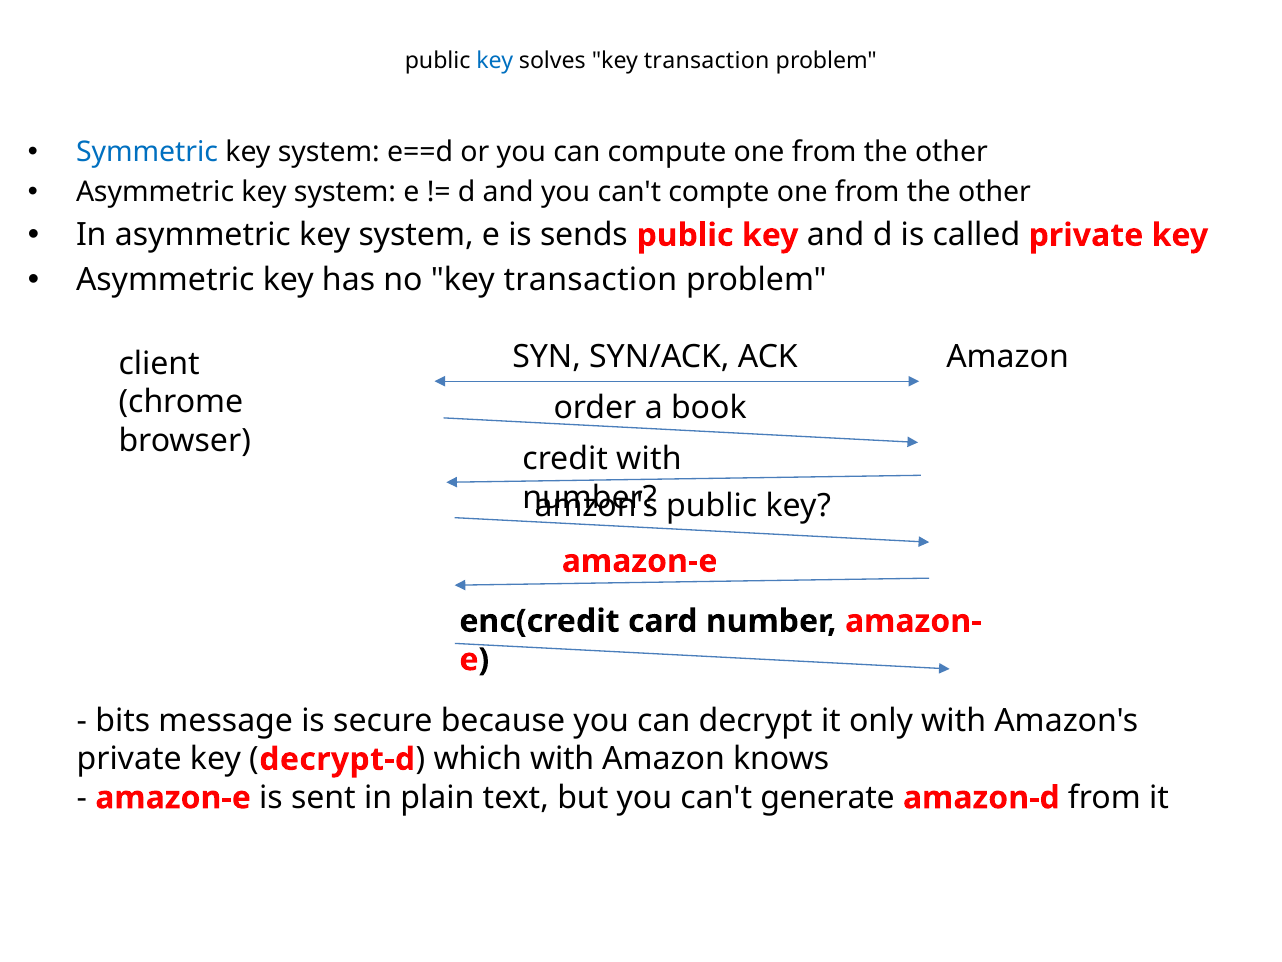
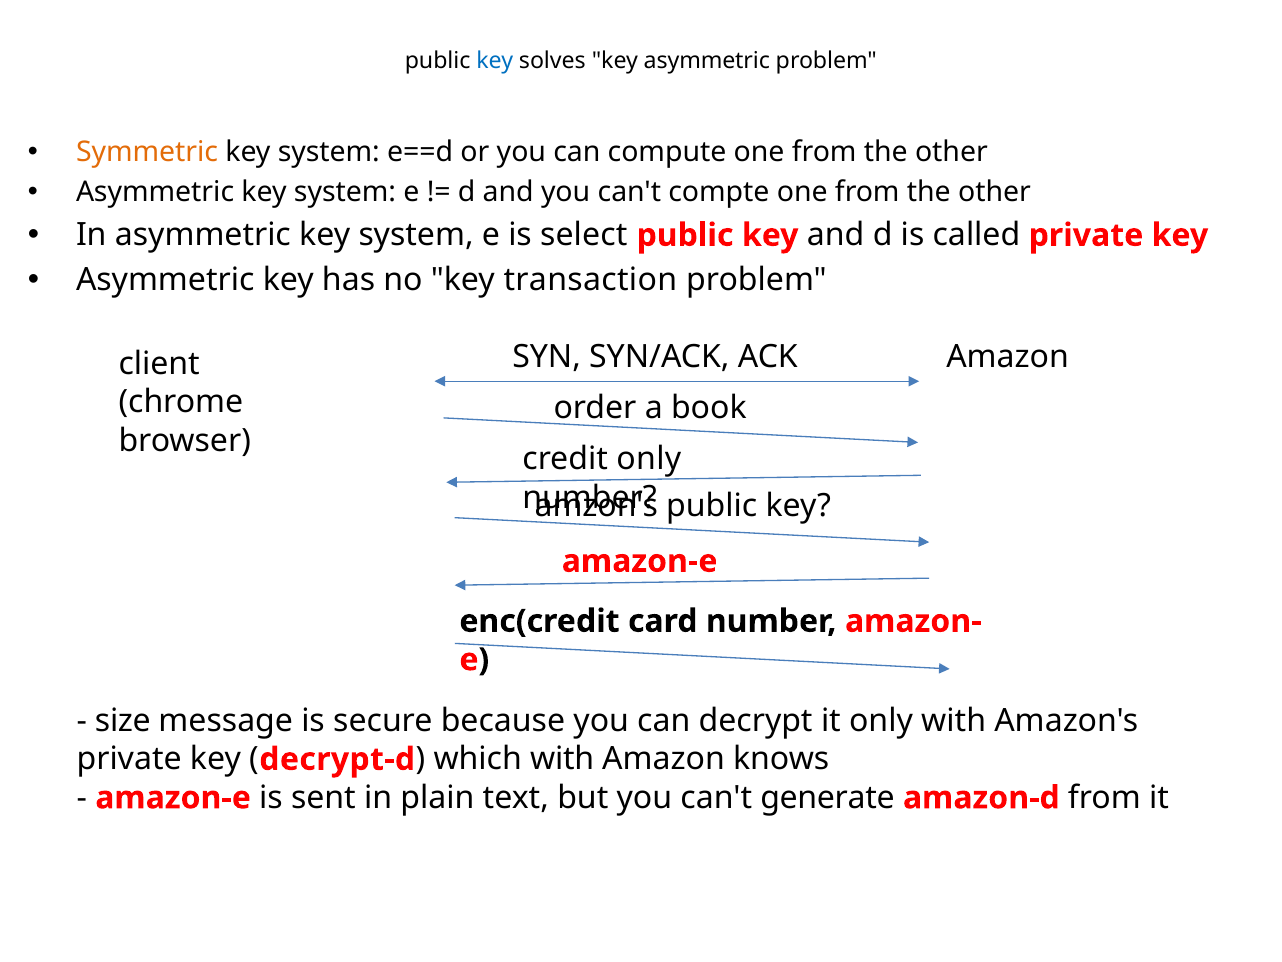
solves key transaction: transaction -> asymmetric (707, 60)
Symmetric colour: blue -> orange (147, 152)
sends: sends -> select (584, 235)
credit with: with -> only (649, 459)
bits: bits -> size (123, 720)
